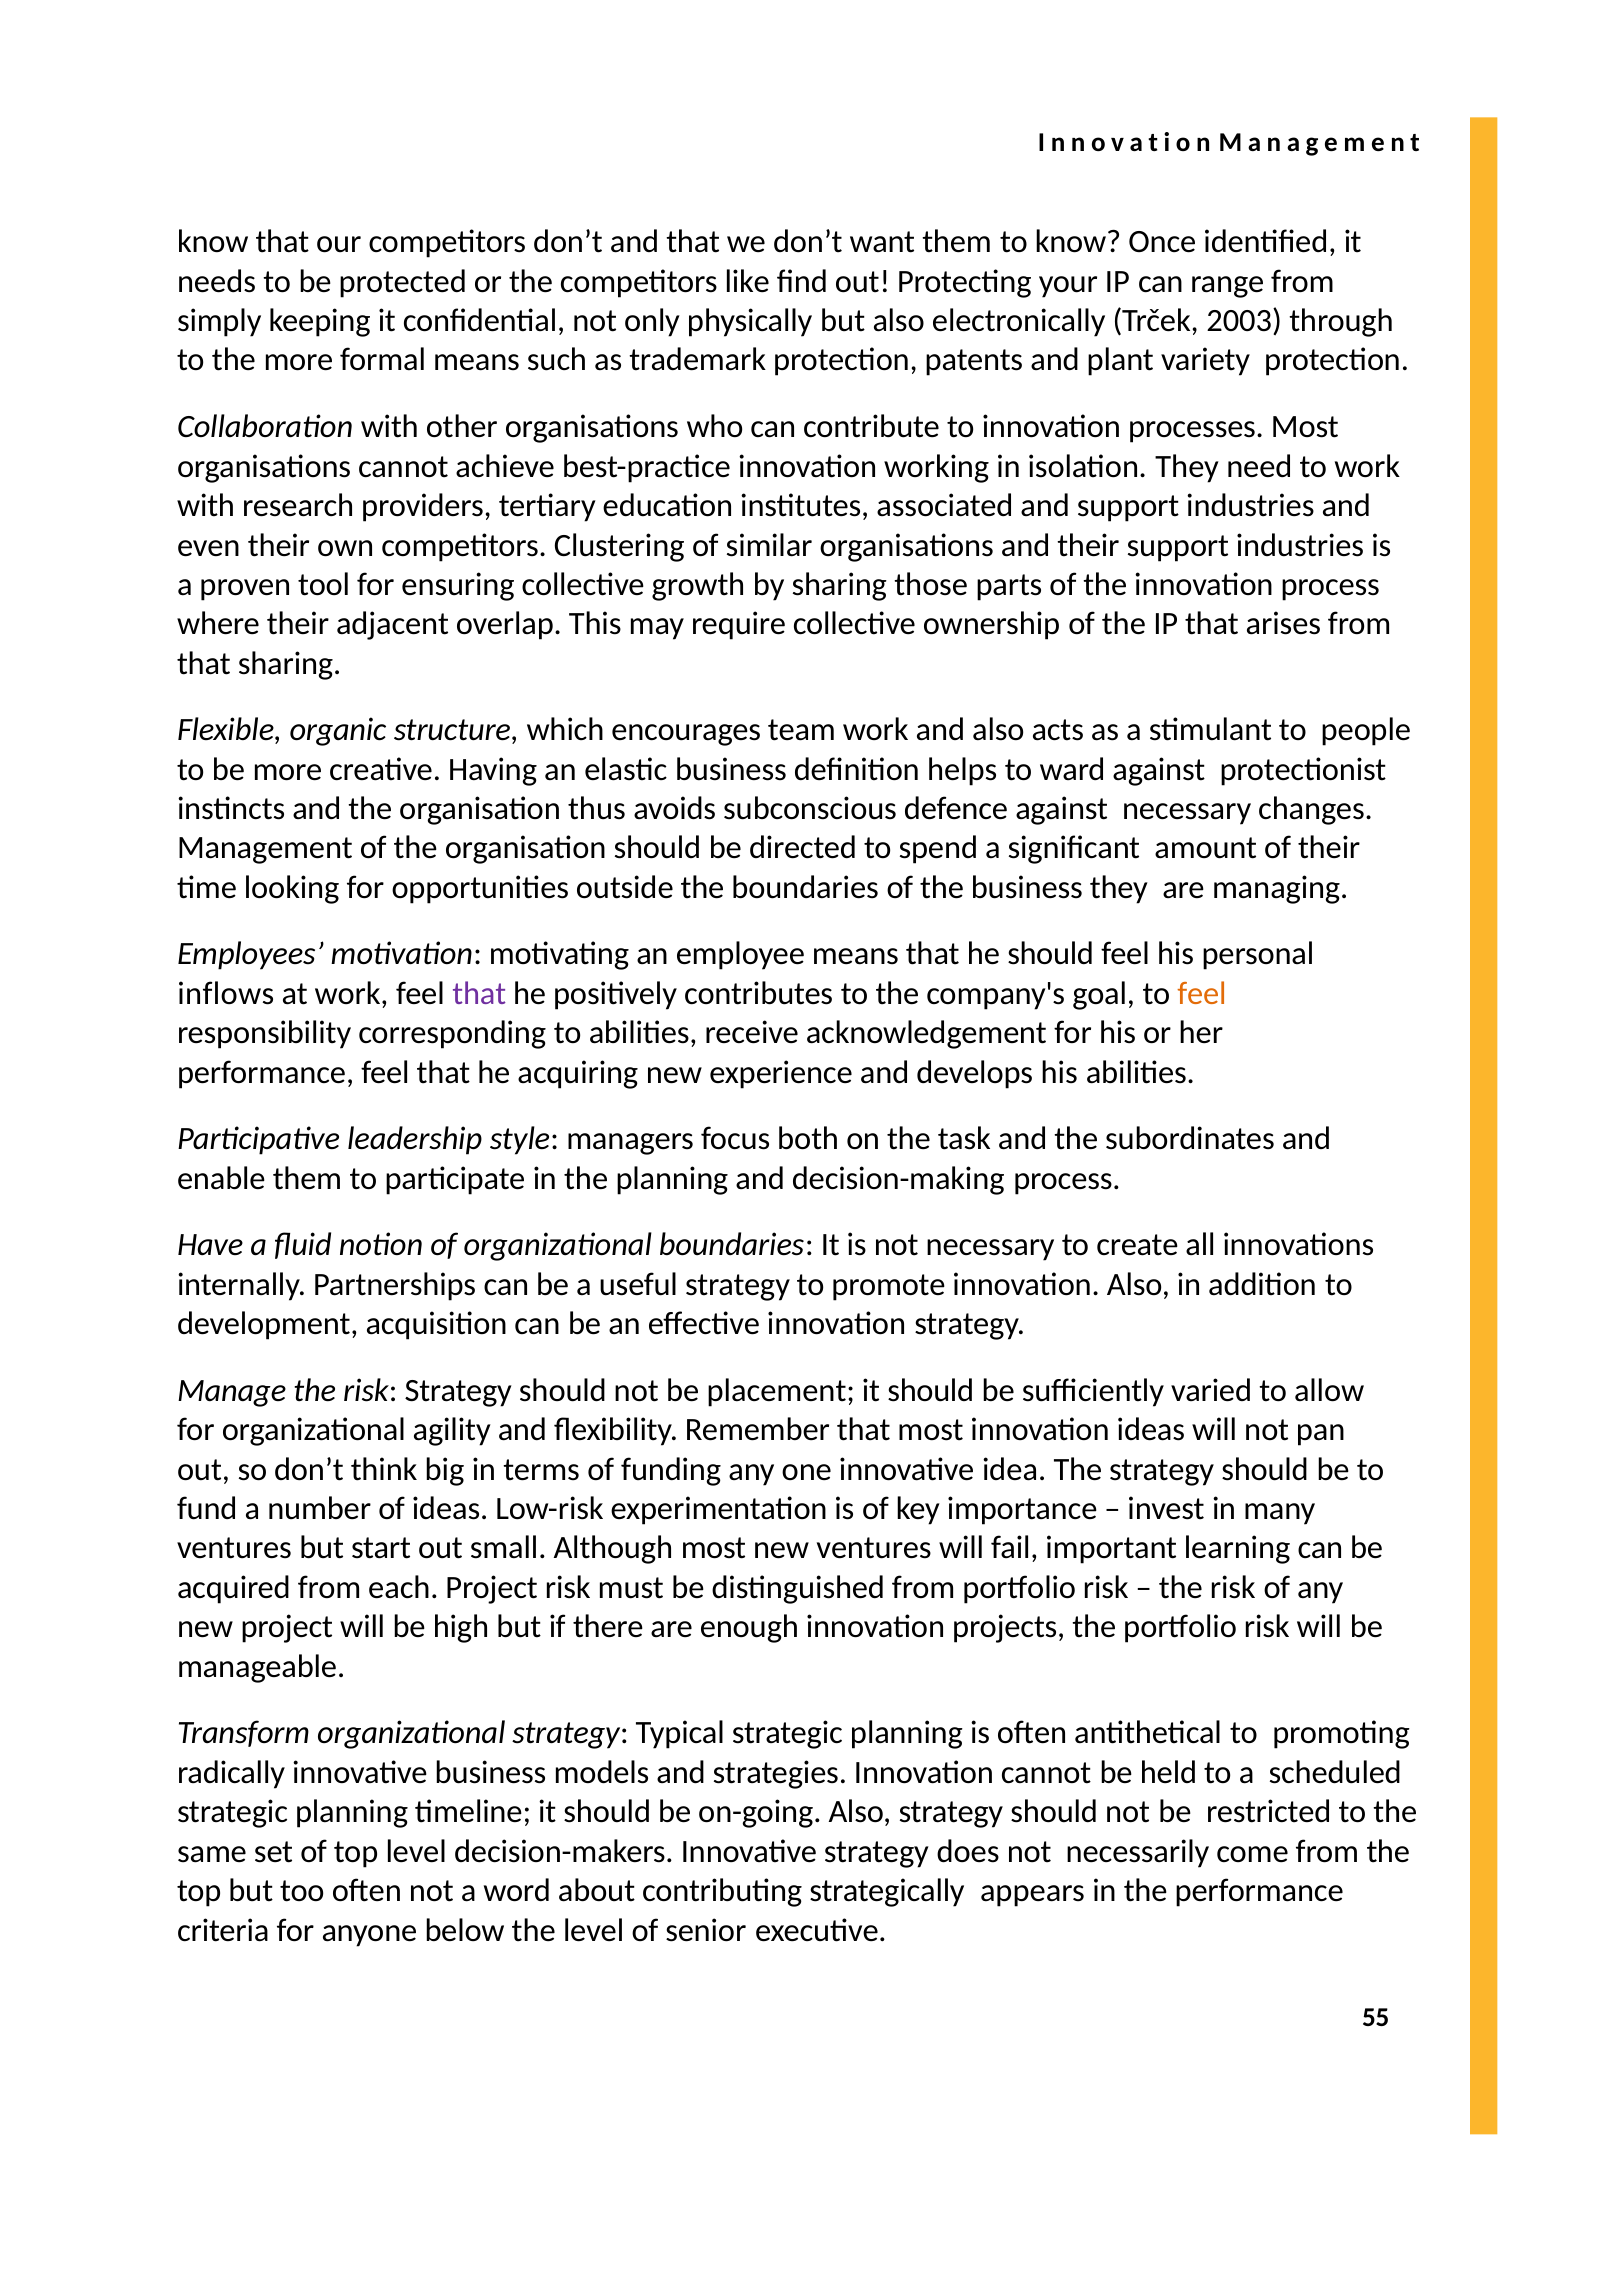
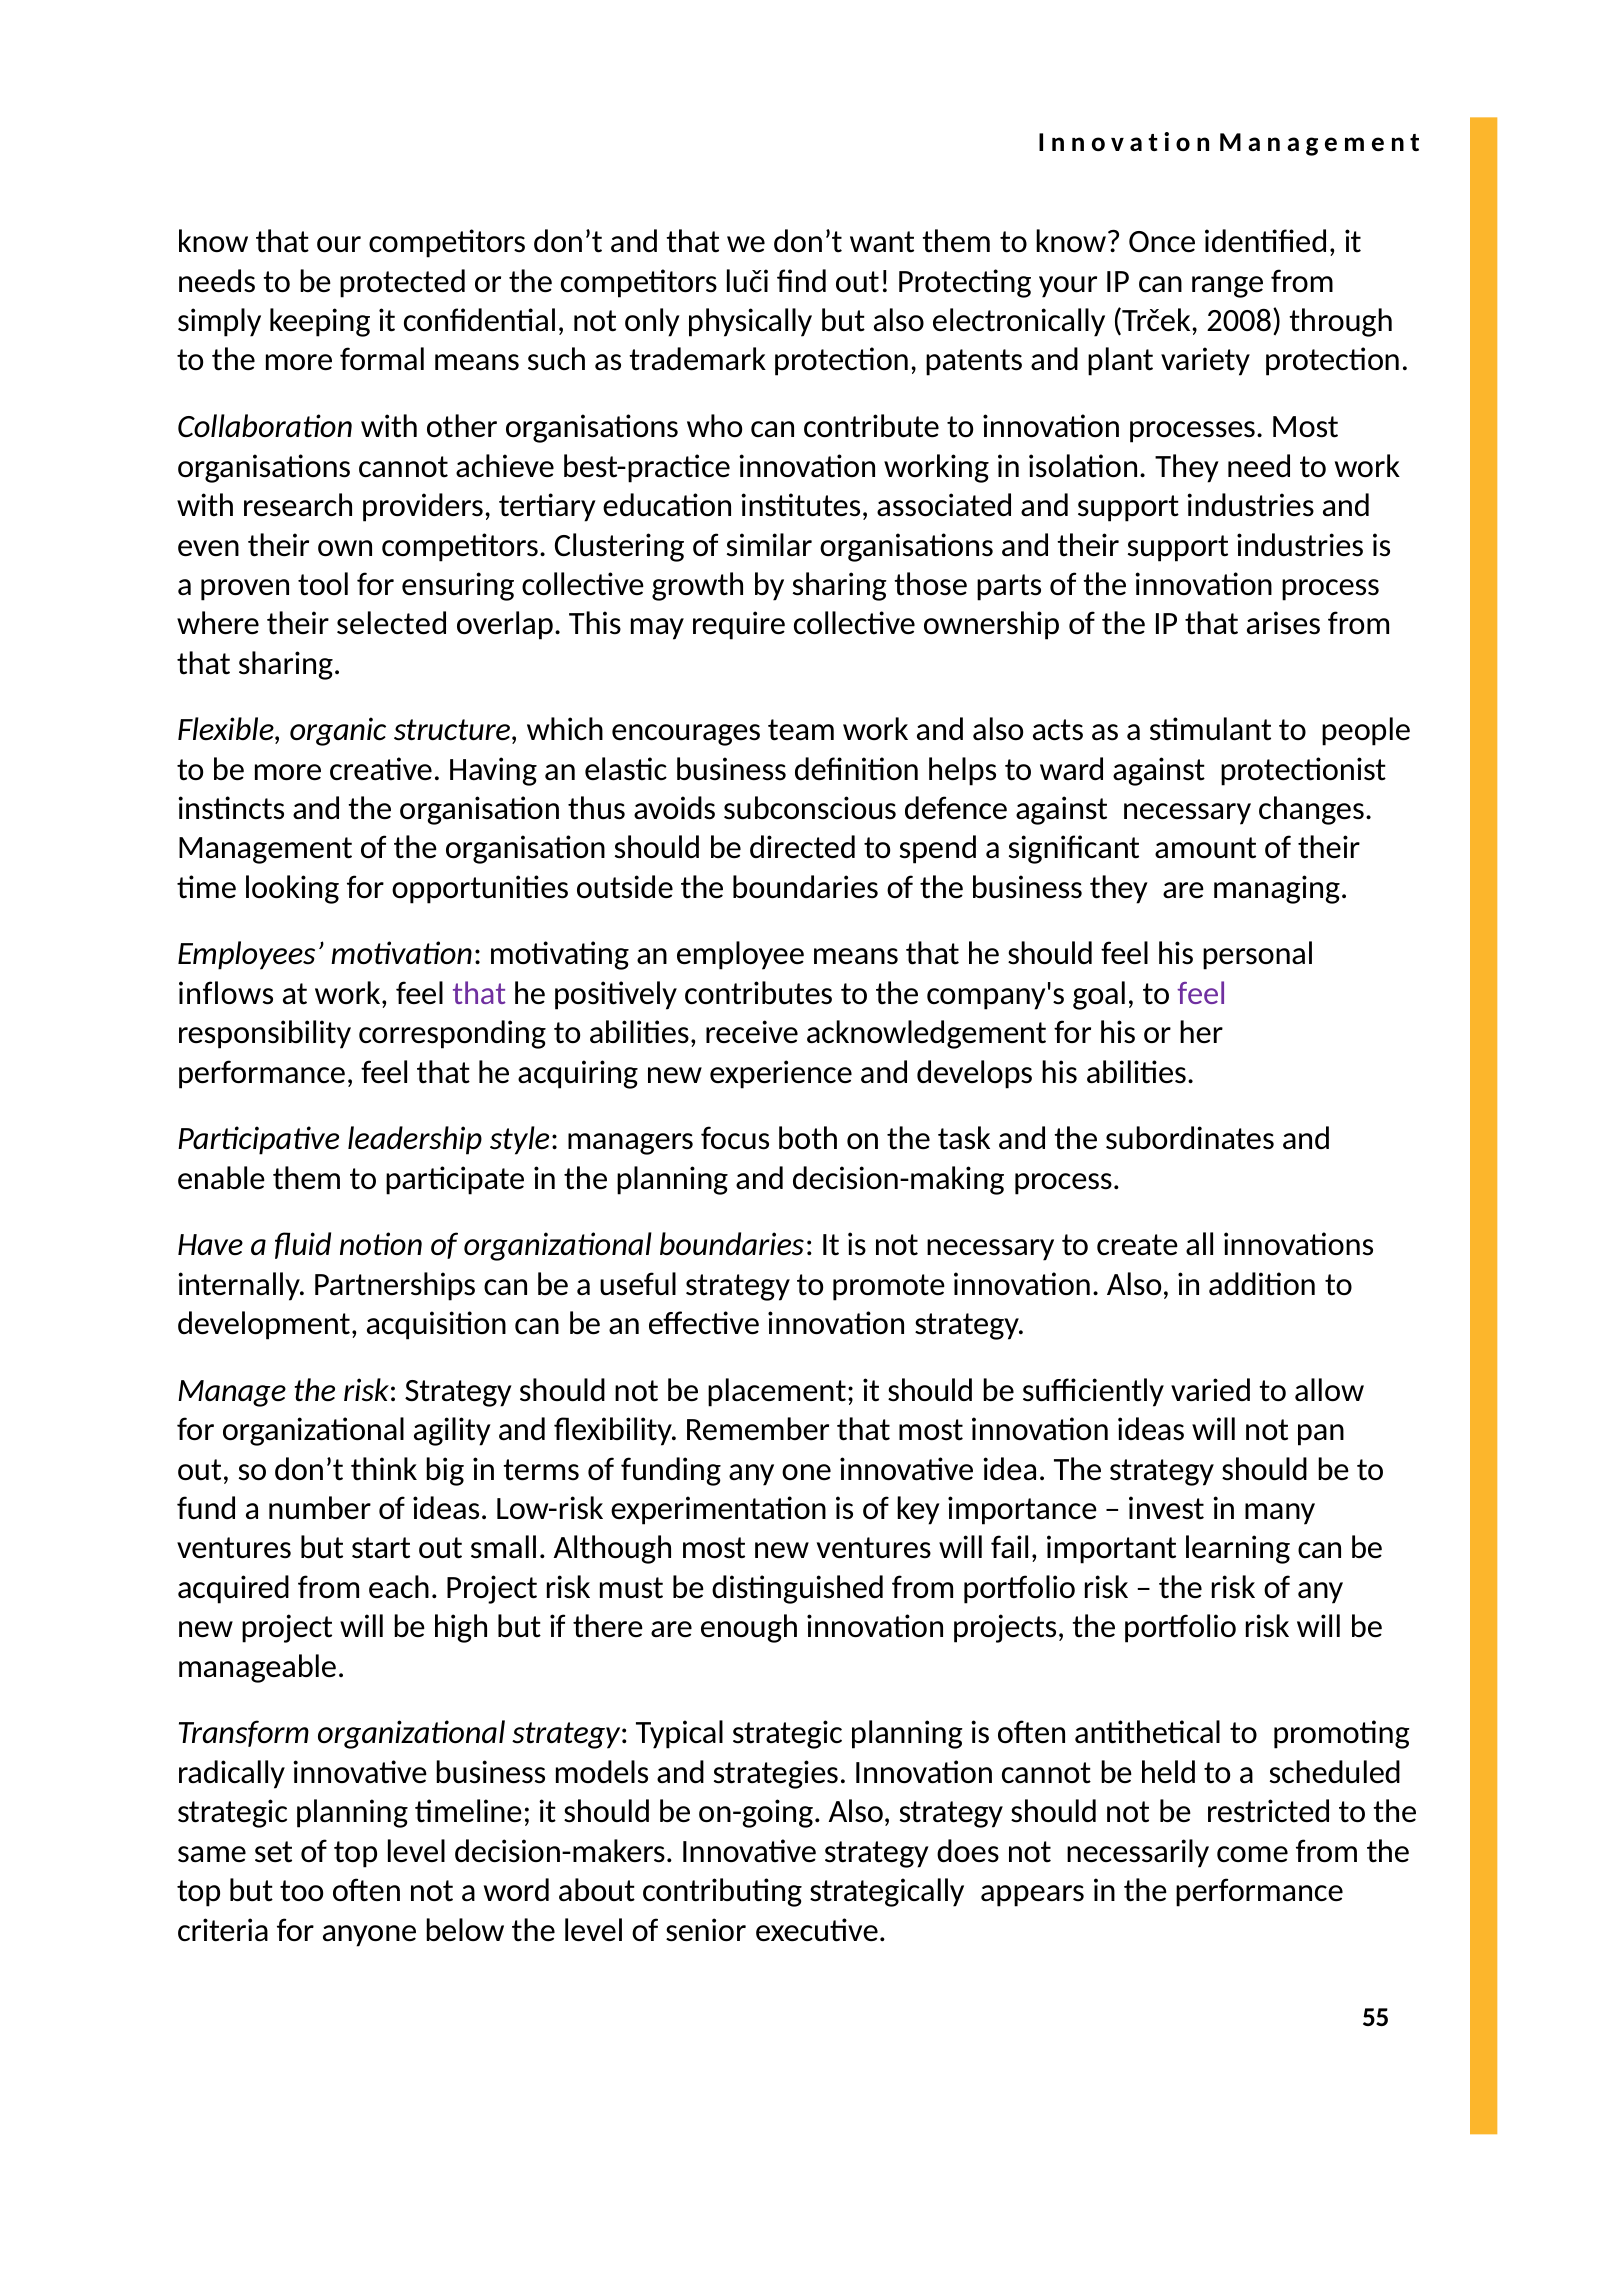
like: like -> luči (747, 281)
2003: 2003 -> 2008 (1244, 321)
adjacent: adjacent -> selected (392, 624)
feel colour: orange -> purple (1202, 993)
